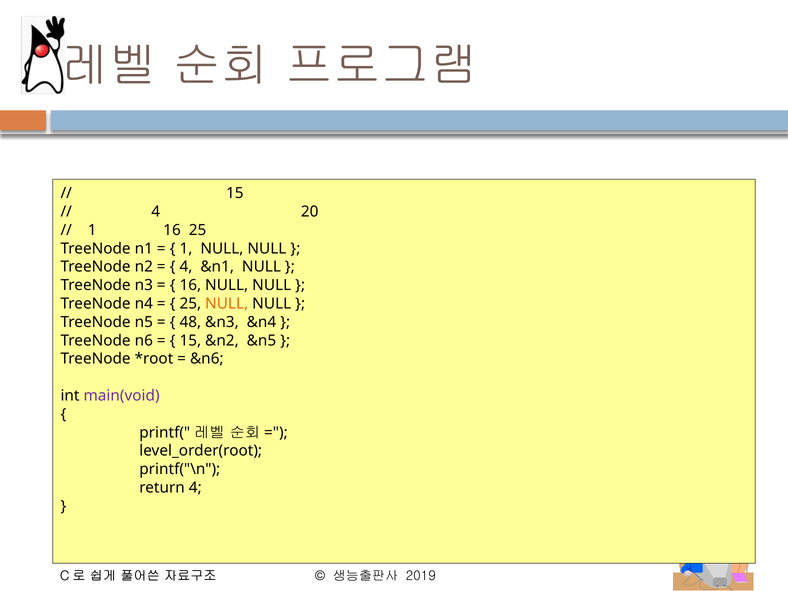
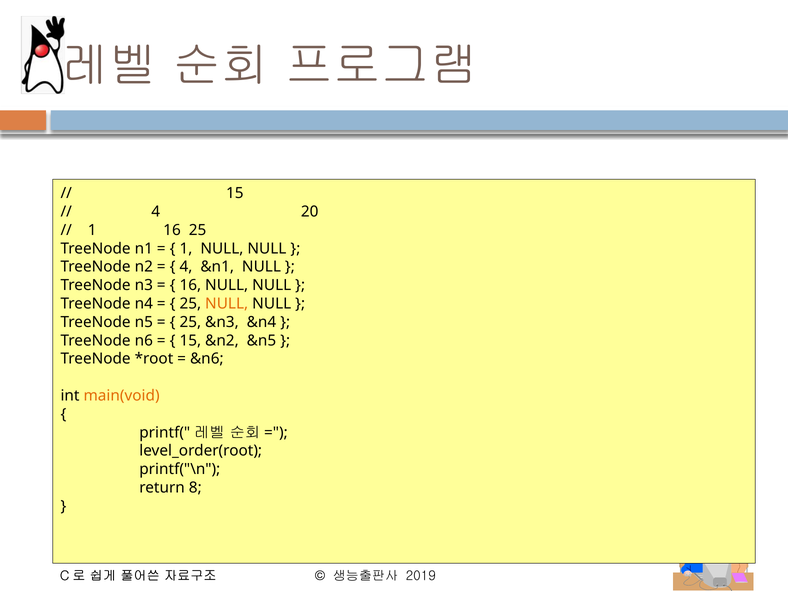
48: 48 -> 25 (190, 322)
main(void colour: purple -> orange (122, 396)
return 4: 4 -> 8 (195, 488)
